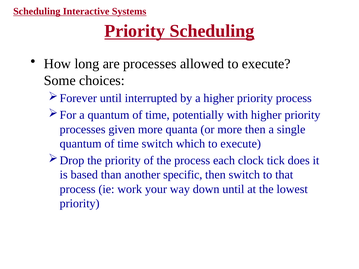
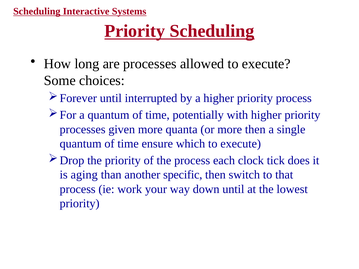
time switch: switch -> ensure (157, 144)
based: based -> aging (84, 175)
